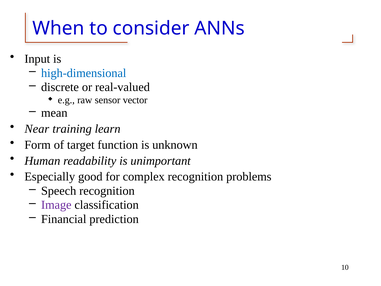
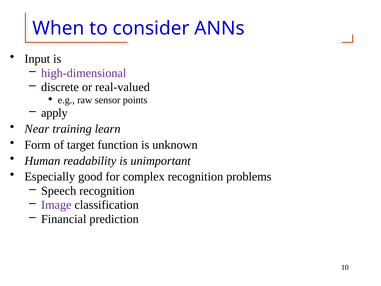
high-dimensional colour: blue -> purple (84, 73)
vector: vector -> points (135, 100)
mean: mean -> apply (54, 113)
